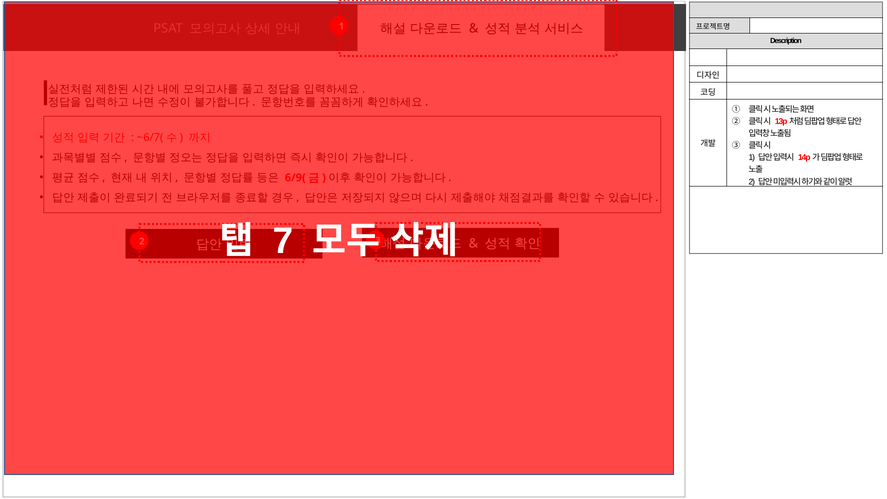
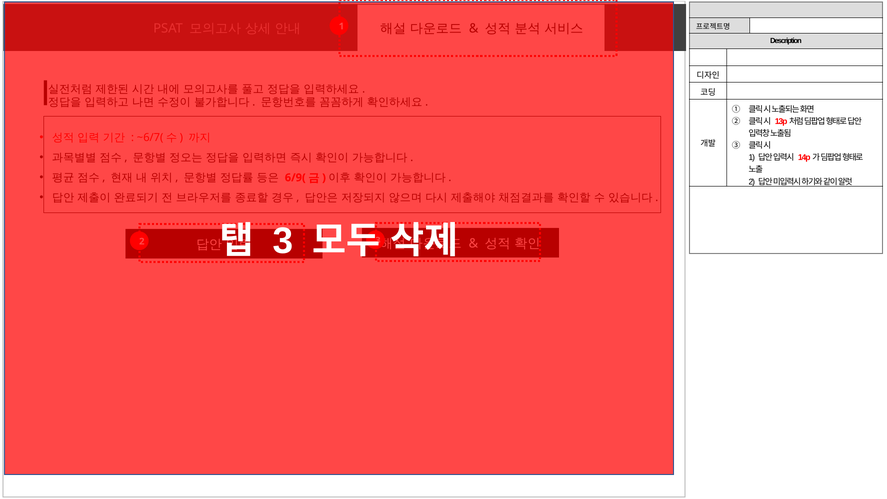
7: 7 -> 3 (283, 241)
